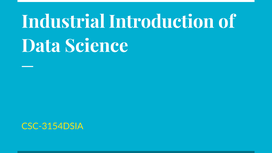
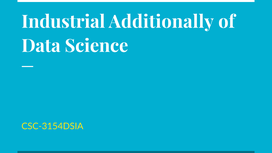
Introduction: Introduction -> Additionally (161, 22)
